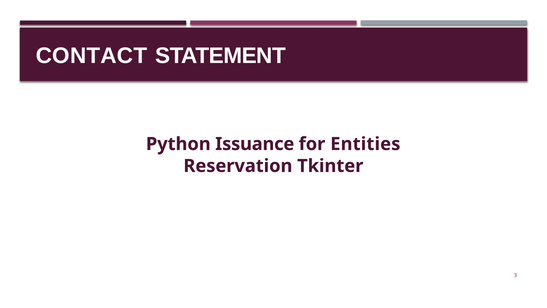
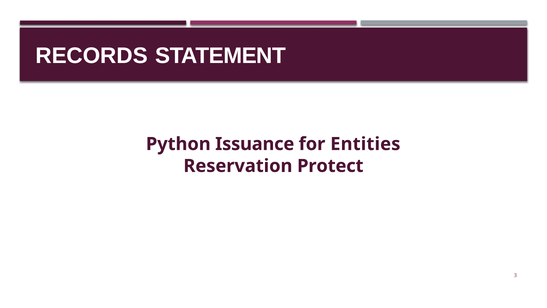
CONTACT: CONTACT -> RECORDS (92, 56)
Tkinter: Tkinter -> Protect (330, 166)
